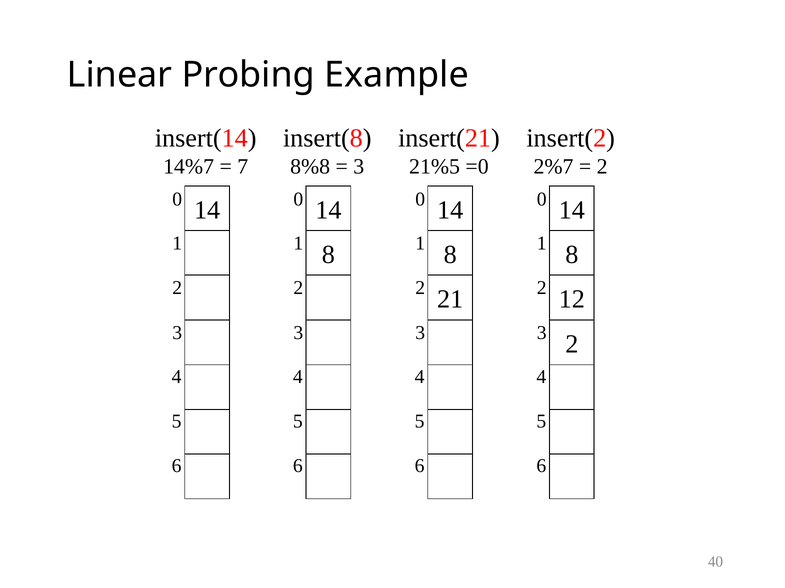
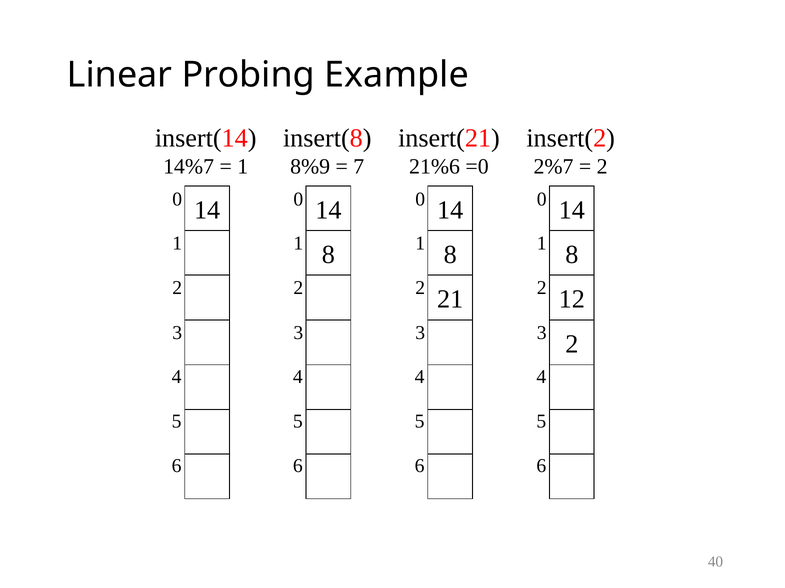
7: 7 -> 1 (243, 167)
8%8: 8%8 -> 8%9 (310, 167)
3: 3 -> 7 (359, 167)
21%5: 21%5 -> 21%6 (435, 167)
